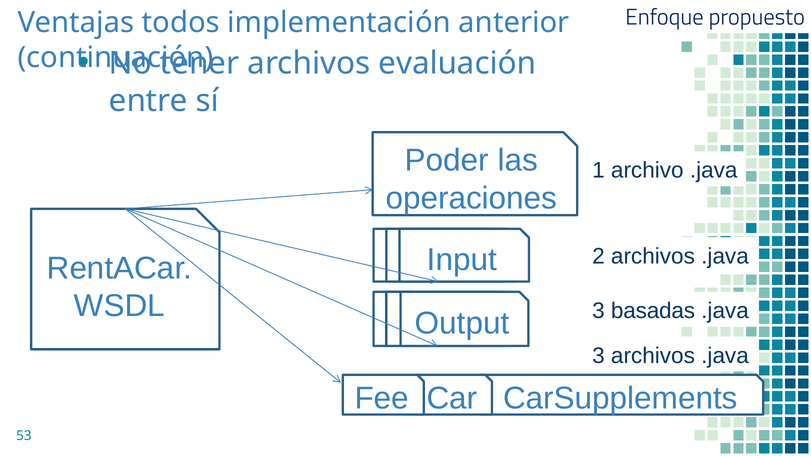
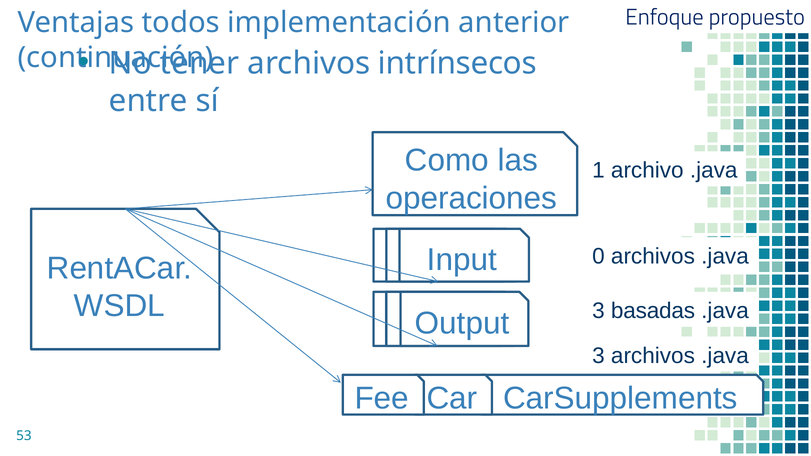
evaluación: evaluación -> intrínsecos (457, 63)
Poder: Poder -> Como (447, 160)
2: 2 -> 0 (598, 256)
